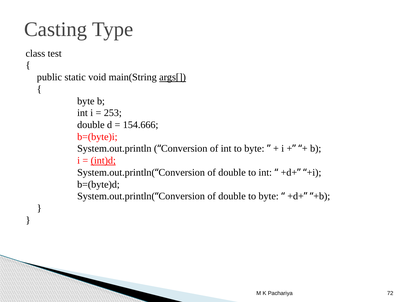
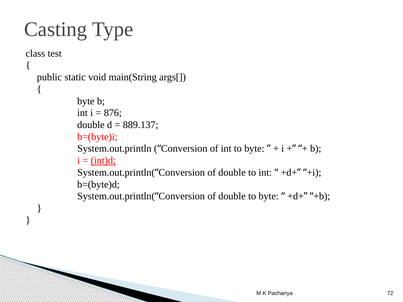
args[ underline: present -> none (173, 77)
253: 253 -> 876 (113, 113)
154.666: 154.666 -> 889.137 (141, 125)
